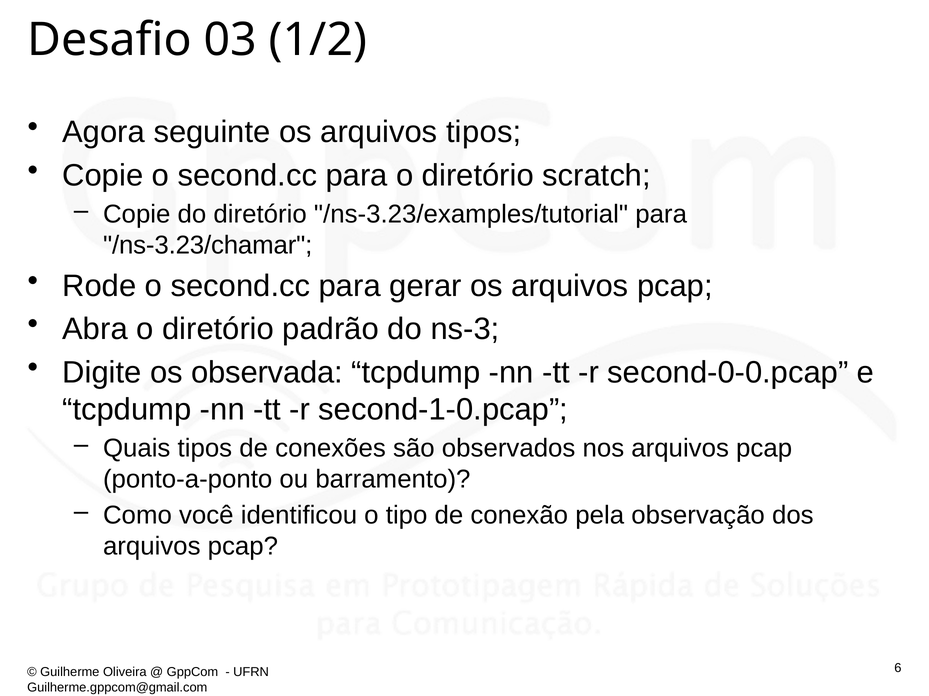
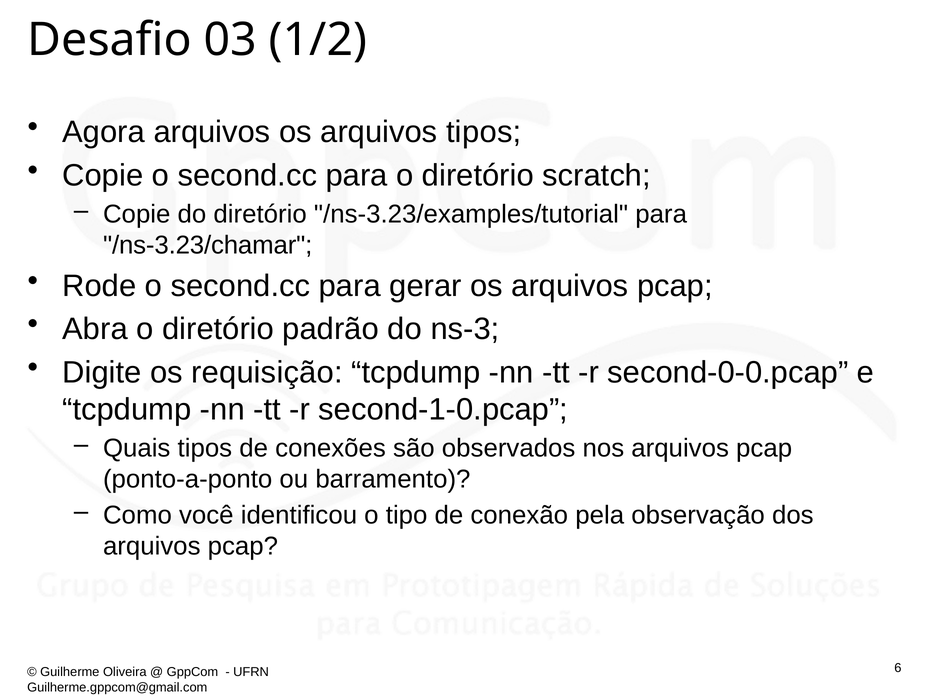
Agora seguinte: seguinte -> arquivos (212, 132)
observada: observada -> requisição (267, 373)
